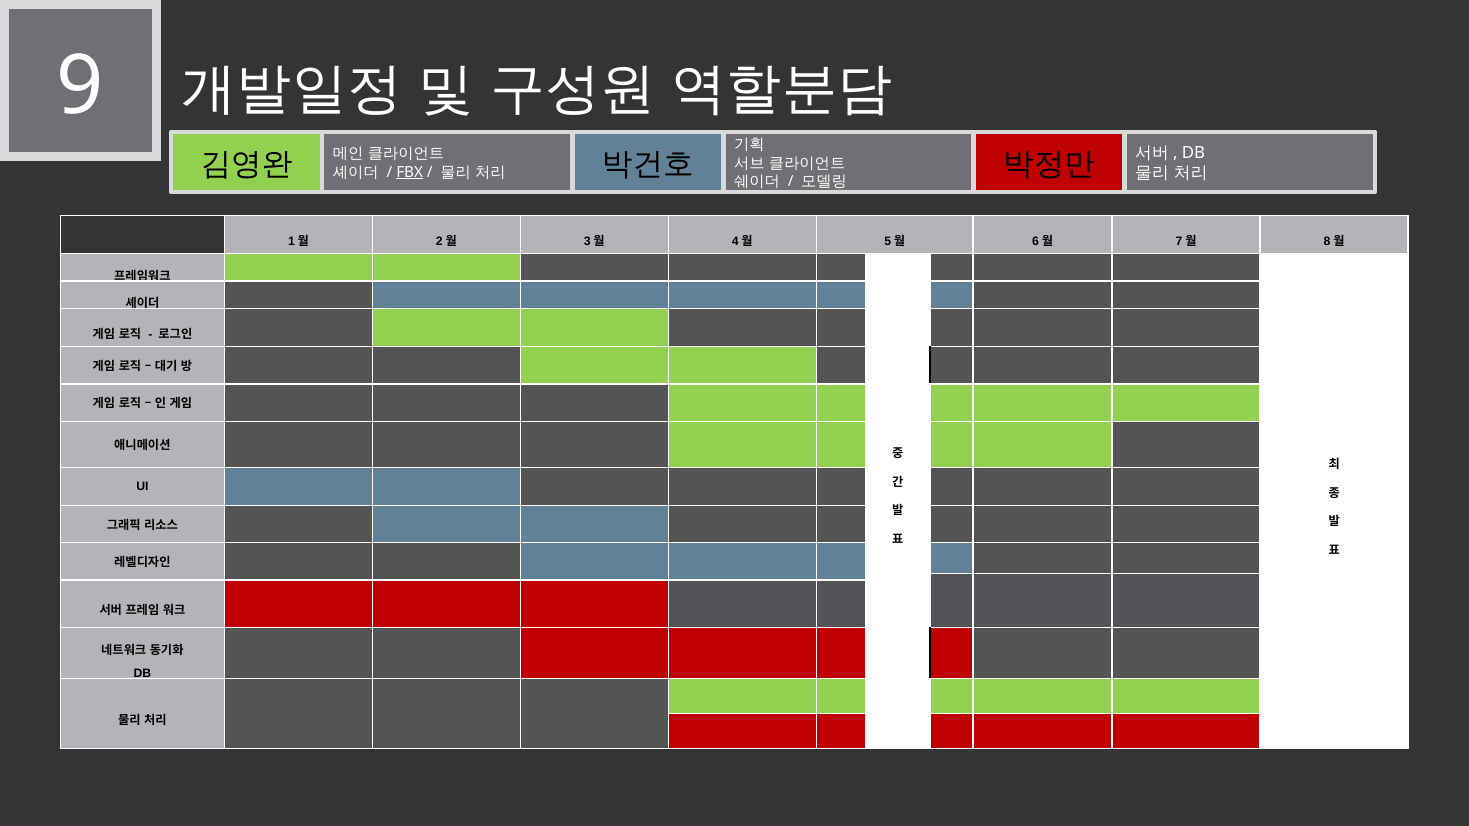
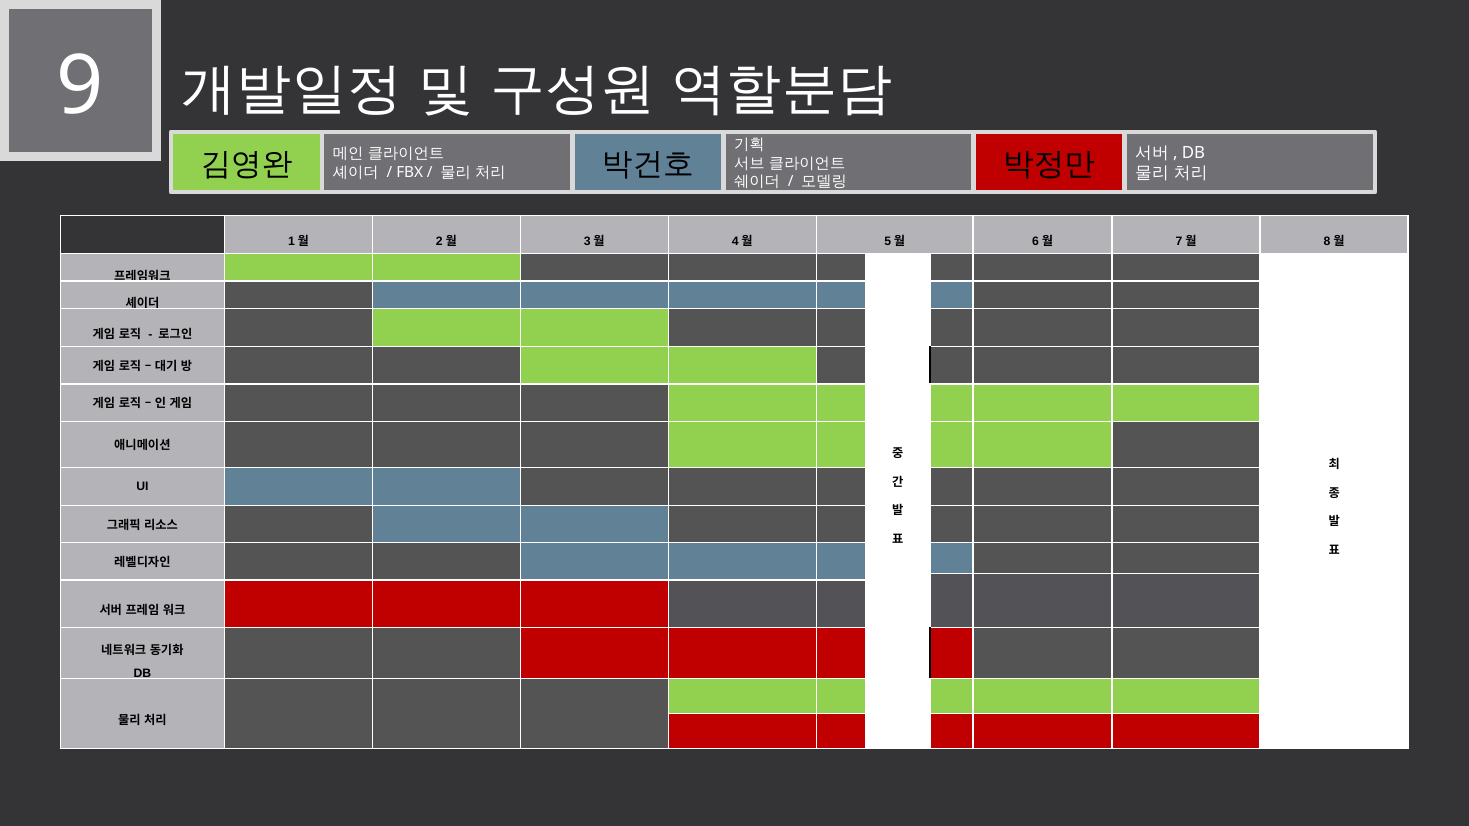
FBX underline: present -> none (410, 172)
